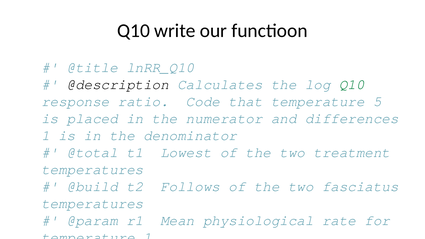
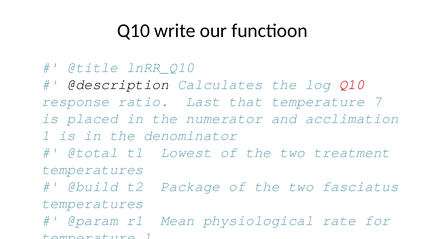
Q10 colour: green -> red (352, 84)
Code: Code -> Last (203, 101)
temperature 5: 5 -> 7 (377, 101)
differences: differences -> acclimation (352, 118)
Follows: Follows -> Package (190, 186)
